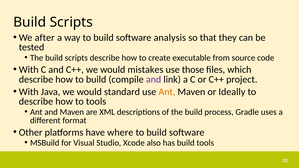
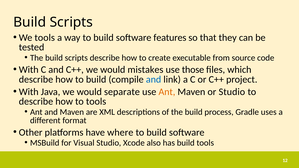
We after: after -> tools (45, 38)
analysis: analysis -> features (170, 38)
and colour: purple -> blue (154, 79)
standard: standard -> separate (122, 92)
or Ideally: Ideally -> Studio (232, 92)
